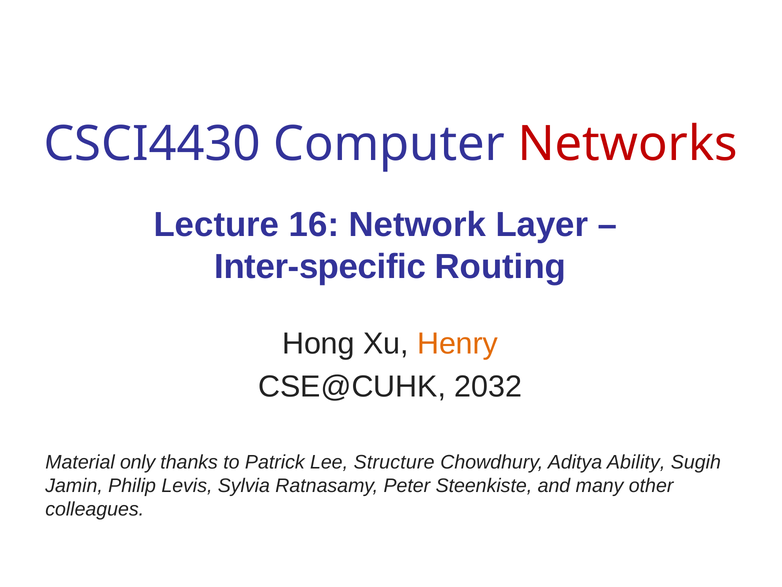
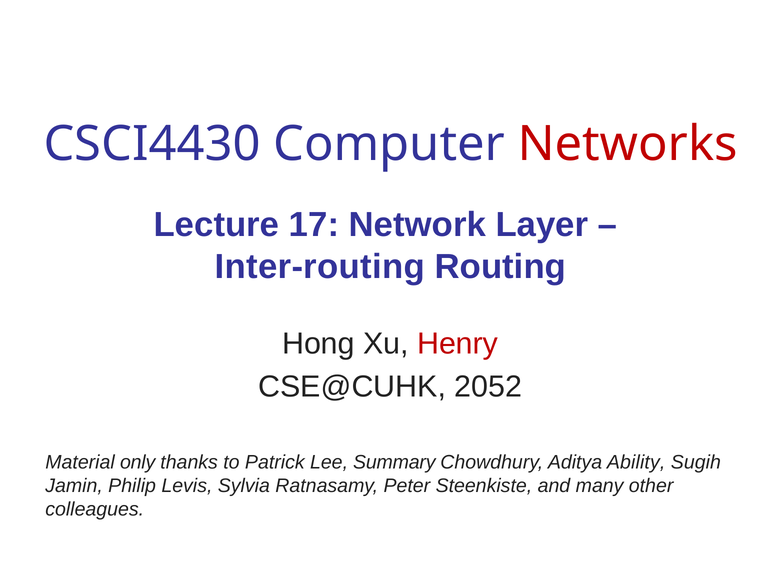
16: 16 -> 17 (314, 225)
Inter-specific: Inter-specific -> Inter-routing (320, 266)
Henry colour: orange -> red (458, 344)
2032: 2032 -> 2052 (488, 386)
Structure: Structure -> Summary (394, 462)
